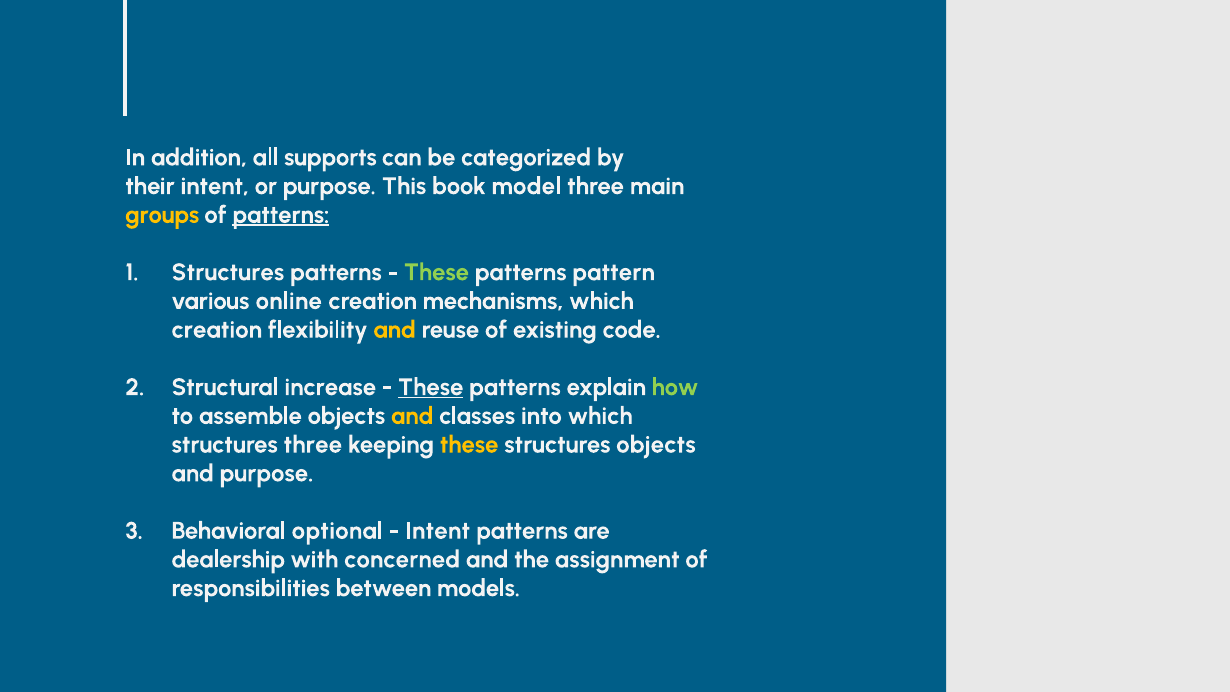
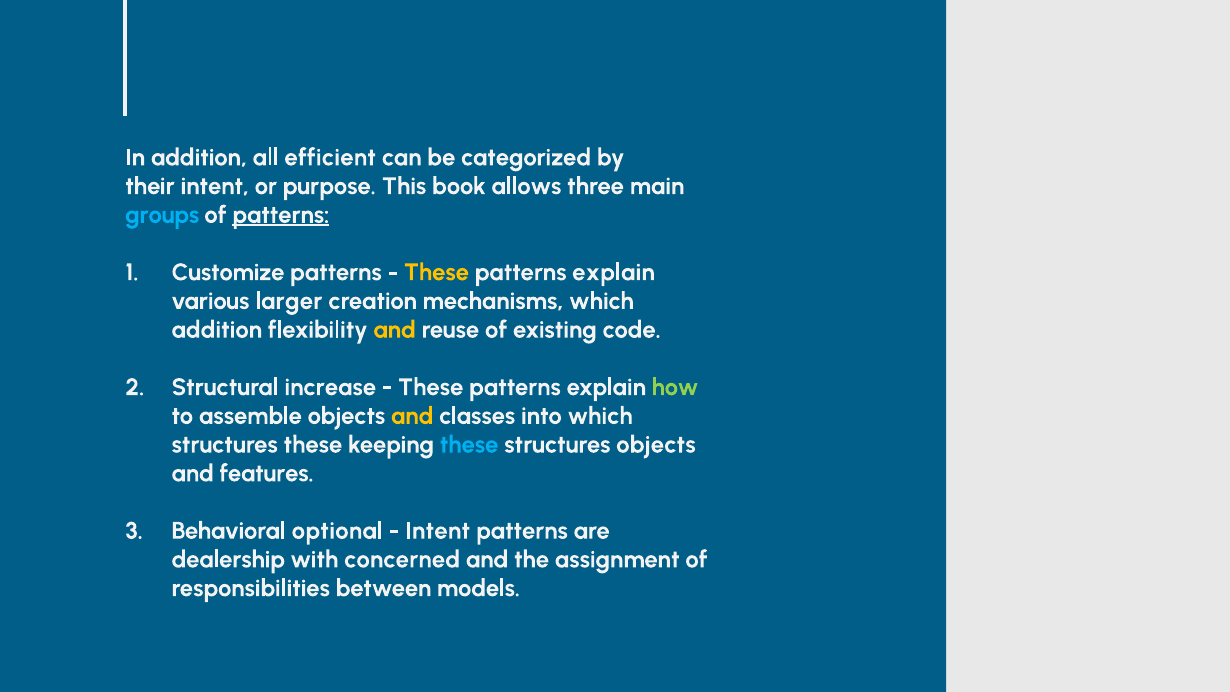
supports: supports -> efficient (330, 157)
model: model -> allows (526, 186)
groups colour: yellow -> light blue (162, 215)
Structures: Structures -> Customize (228, 272)
These colour: light green -> yellow (436, 272)
pattern: pattern -> explain (613, 272)
online: online -> larger (289, 301)
creation: creation -> addition (217, 330)
These underline: present -> none (431, 387)
structures three: three -> these (313, 445)
these colour: yellow -> light blue (469, 445)
and purpose: purpose -> features (267, 473)
